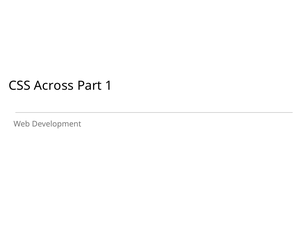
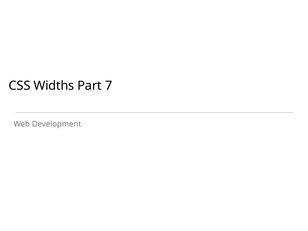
Across: Across -> Widths (54, 86)
1: 1 -> 7 (109, 86)
